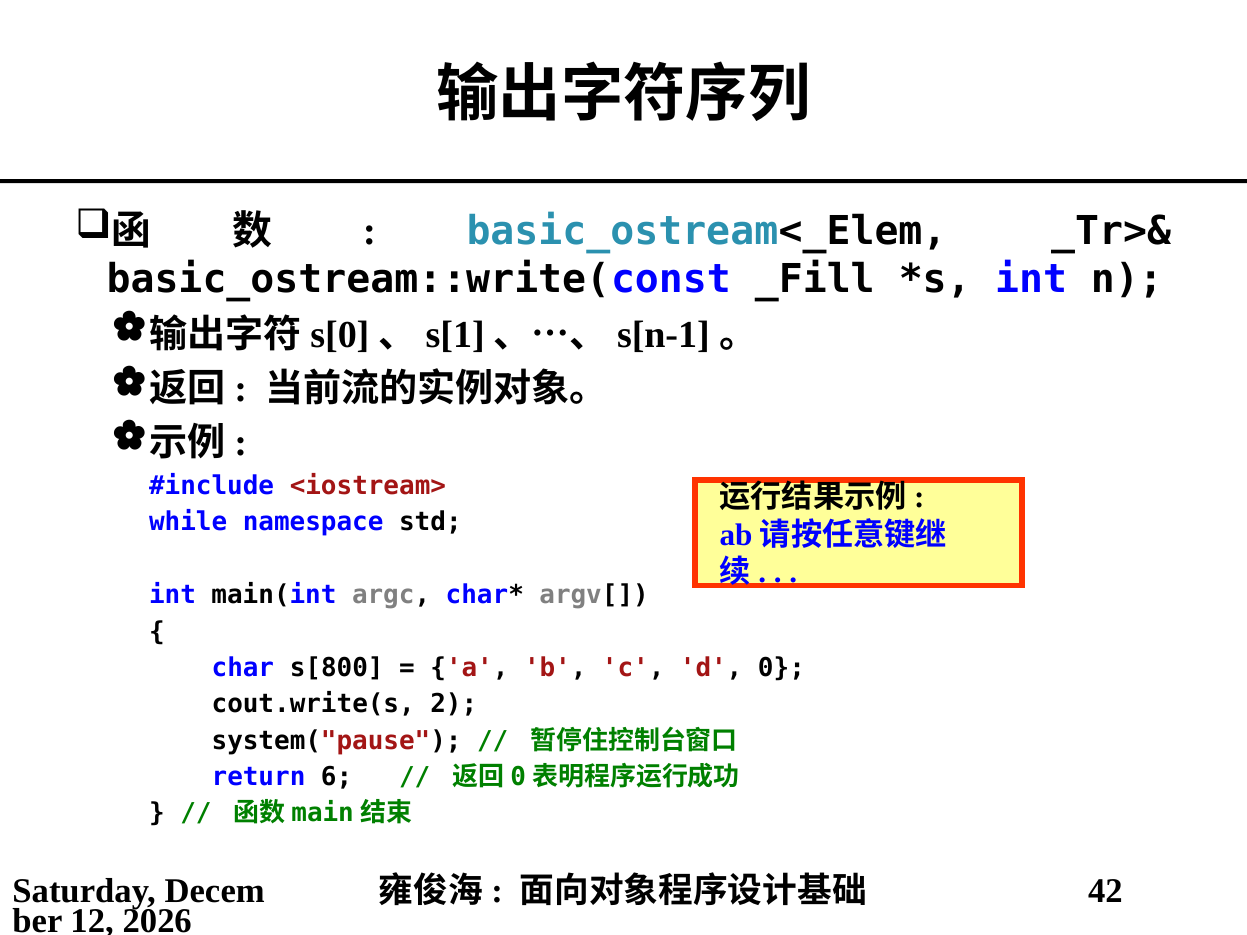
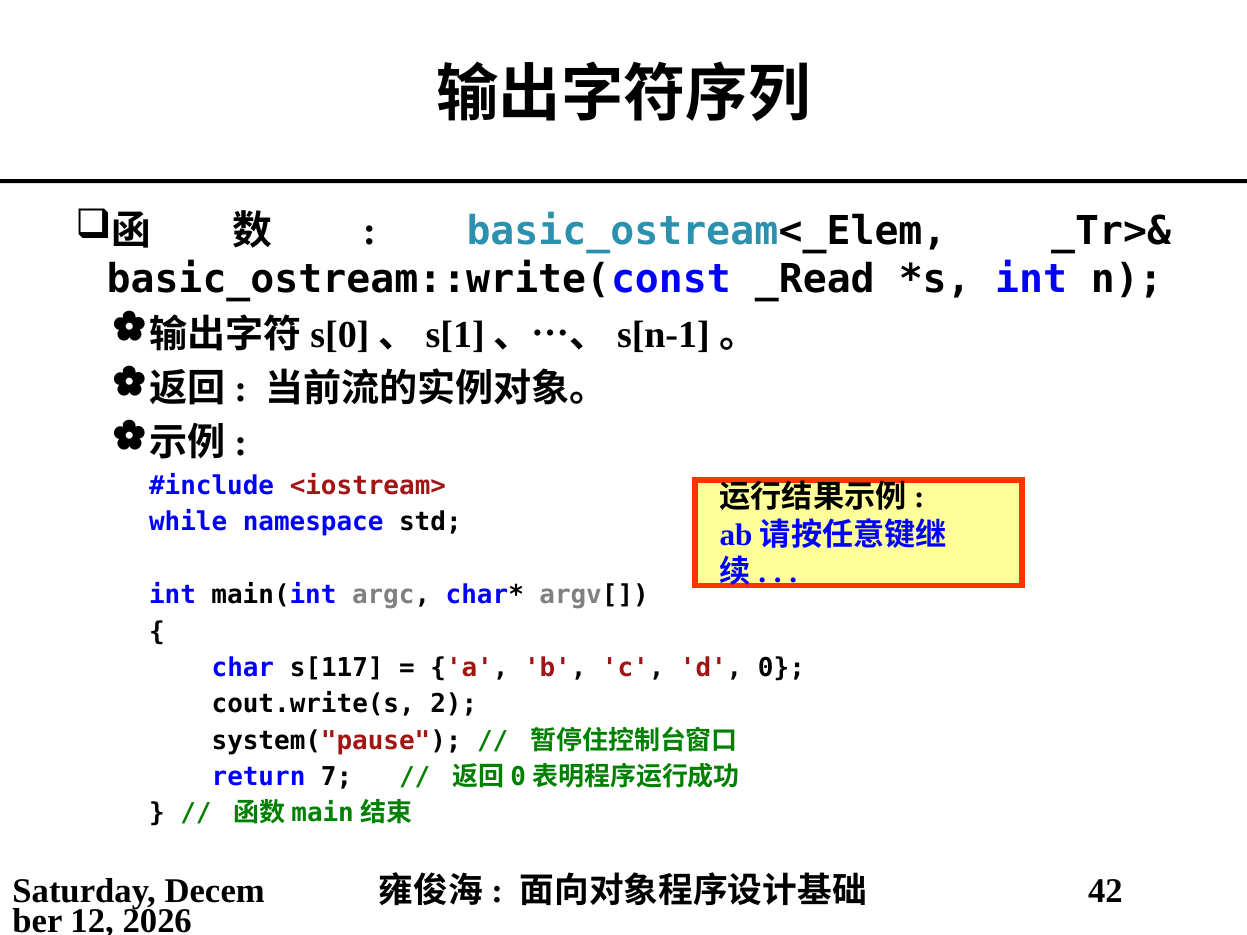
_Fill: _Fill -> _Read (815, 279)
s[800: s[800 -> s[117 (337, 668)
6: 6 -> 7 (337, 777)
